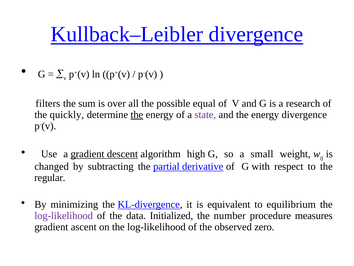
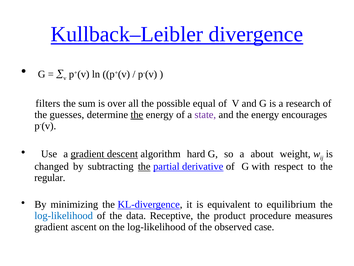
quickly: quickly -> guesses (67, 114)
energy divergence: divergence -> encourages (304, 114)
high: high -> hard (196, 154)
small: small -> about (262, 154)
the underline: none -> present (144, 166)
log-likelihood colour: purple -> blue (64, 215)
Initialized: Initialized -> Receptive (171, 215)
number: number -> product (230, 215)
zero: zero -> case (264, 226)
